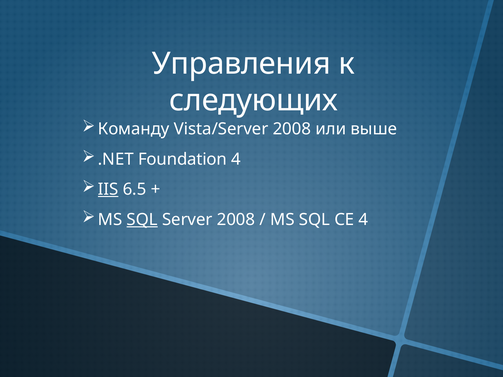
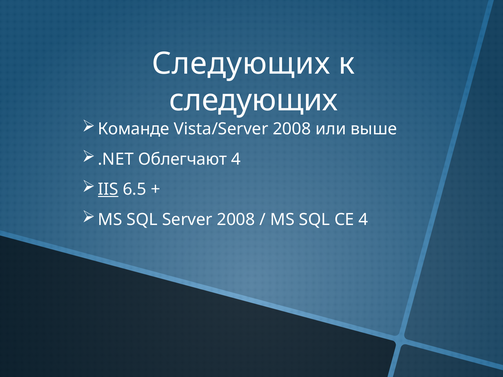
Управления: Управления -> Следующих (241, 64)
Команду: Команду -> Команде (134, 129)
Foundation: Foundation -> Облегчают (182, 159)
SQL underline: present -> none (142, 220)
